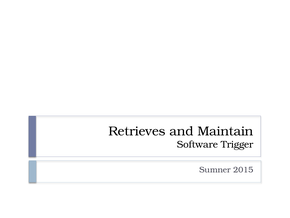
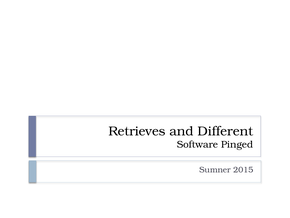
Maintain: Maintain -> Different (225, 131)
Trigger: Trigger -> Pinged (237, 144)
